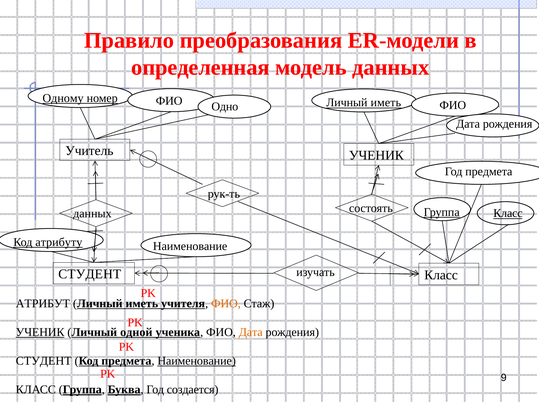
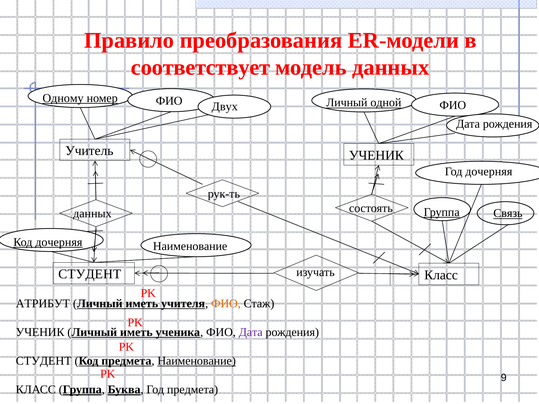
определенная: определенная -> соответствует (201, 67)
Одно: Одно -> Двух (225, 107)
иметь: иметь -> одной (386, 103)
Год предмета: предмета -> дочерняя (489, 172)
Группа Класс: Класс -> Связь (508, 213)
Код атрибуту: атрибуту -> дочерняя (59, 242)
УЧЕНИК underline: present -> none (40, 332)
одной: одной -> иметь (136, 332)
Дата colour: orange -> purple (251, 332)
Год создается: создается -> предмета (193, 390)
